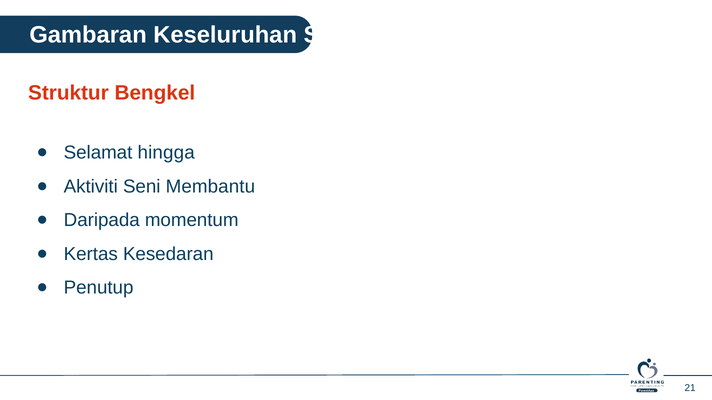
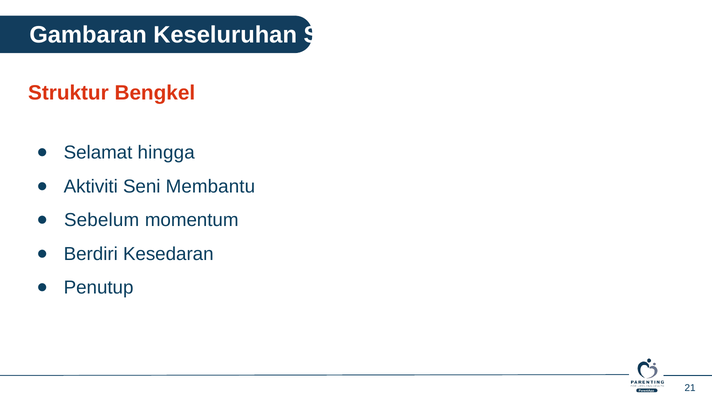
Daripada: Daripada -> Sebelum (102, 221)
Kertas: Kertas -> Berdiri (91, 254)
